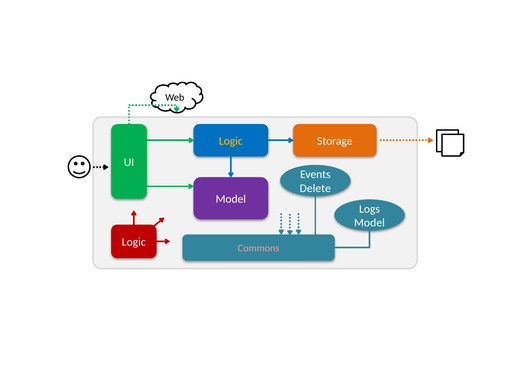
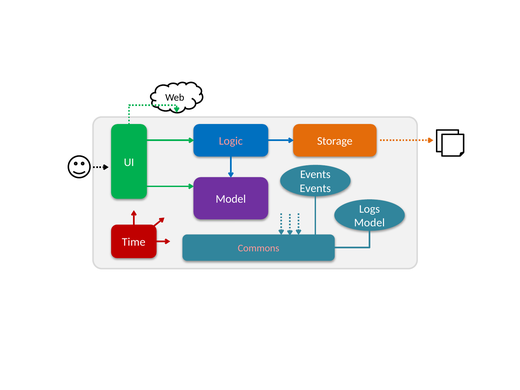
Logic colour: yellow -> pink (231, 141)
Delete: Delete -> Events (315, 188)
Logic: Logic -> Time (134, 242)
